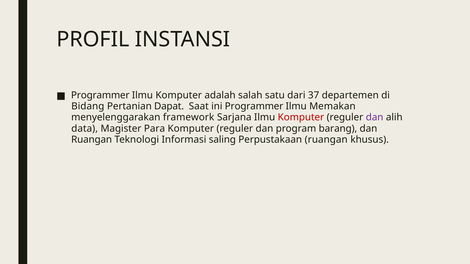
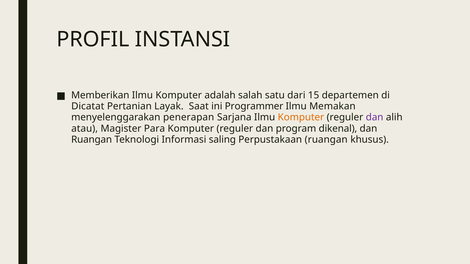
Programmer: Programmer -> Memberikan (100, 95)
37: 37 -> 15 (314, 95)
Bidang: Bidang -> Dicatat (88, 107)
Dapat: Dapat -> Layak (169, 107)
framework: framework -> penerapan (189, 118)
Komputer colour: red -> orange (301, 118)
data: data -> atau (85, 129)
barang: barang -> dikenal (338, 129)
